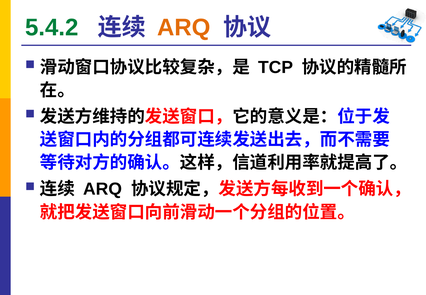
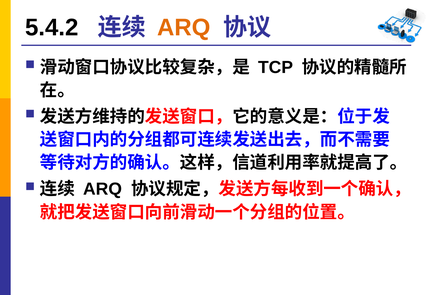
5.4.2 colour: green -> black (52, 27)
